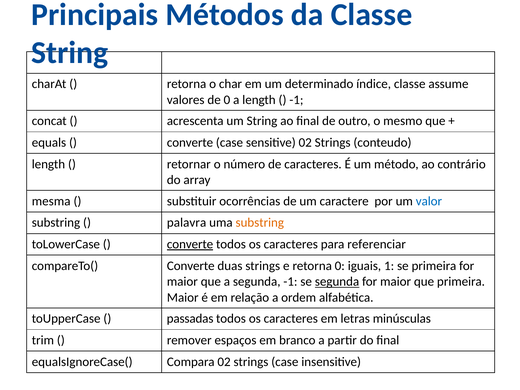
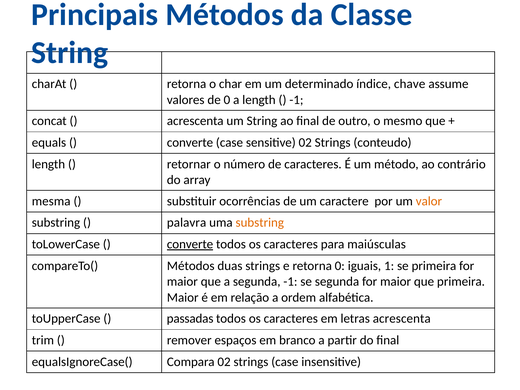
índice classe: classe -> chave (410, 84)
valor colour: blue -> orange (429, 201)
referenciar: referenciar -> maiúsculas (377, 244)
compareTo( Converte: Converte -> Métodos (191, 266)
segunda underline: present -> none (337, 282)
letras minúsculas: minúsculas -> acrescenta (402, 319)
